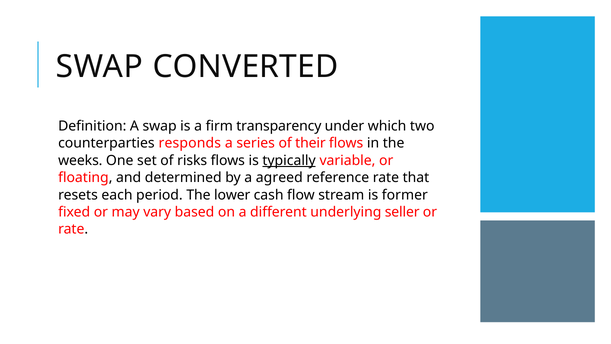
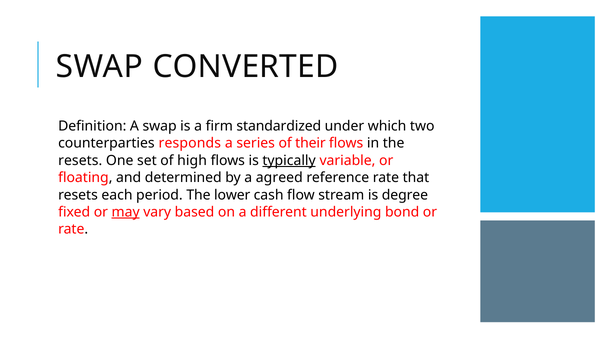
transparency: transparency -> standardized (279, 126)
weeks: weeks -> resets (80, 160)
risks: risks -> high (192, 160)
former: former -> degree (405, 195)
may underline: none -> present (126, 212)
seller: seller -> bond (402, 212)
